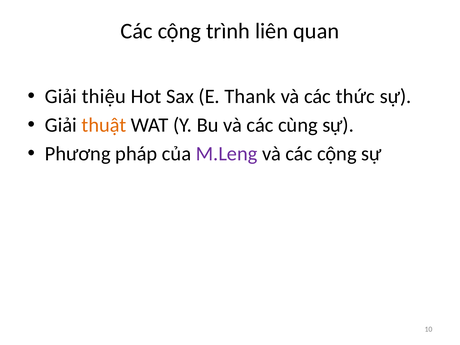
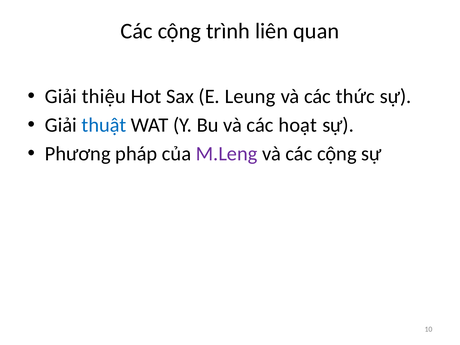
Thank: Thank -> Leung (250, 96)
thuật colour: orange -> blue (104, 125)
cùng: cùng -> hoạt (298, 125)
